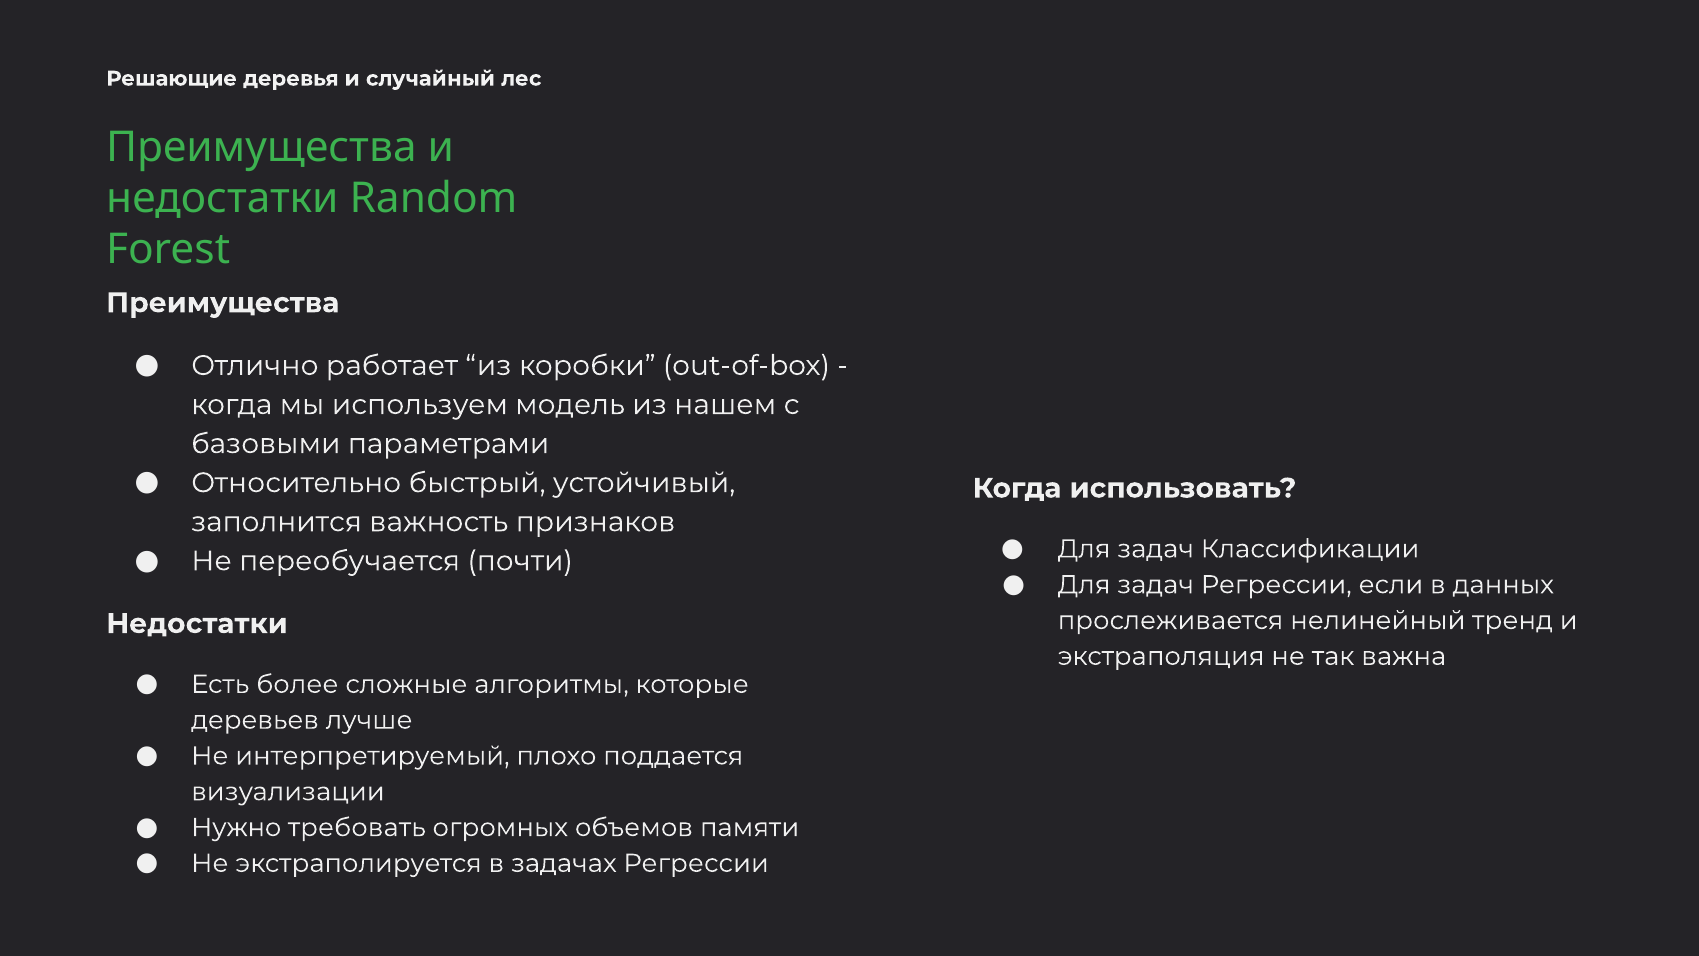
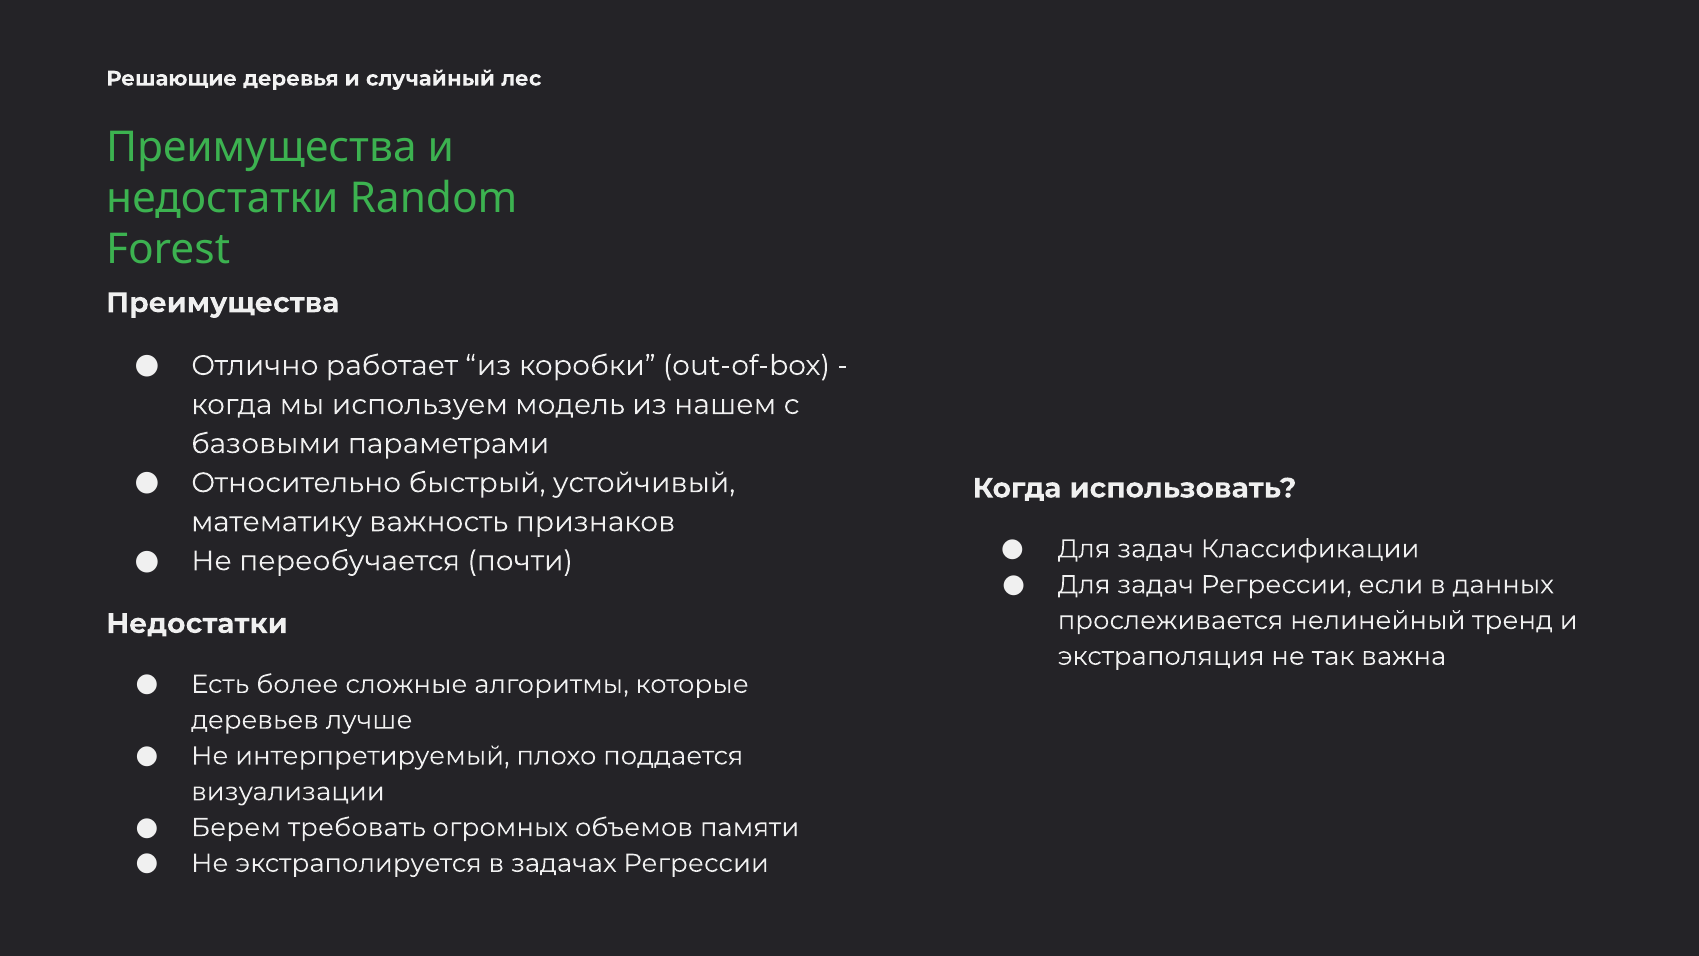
заполнится: заполнится -> математику (277, 522)
Нужно: Нужно -> Берем (236, 827)
